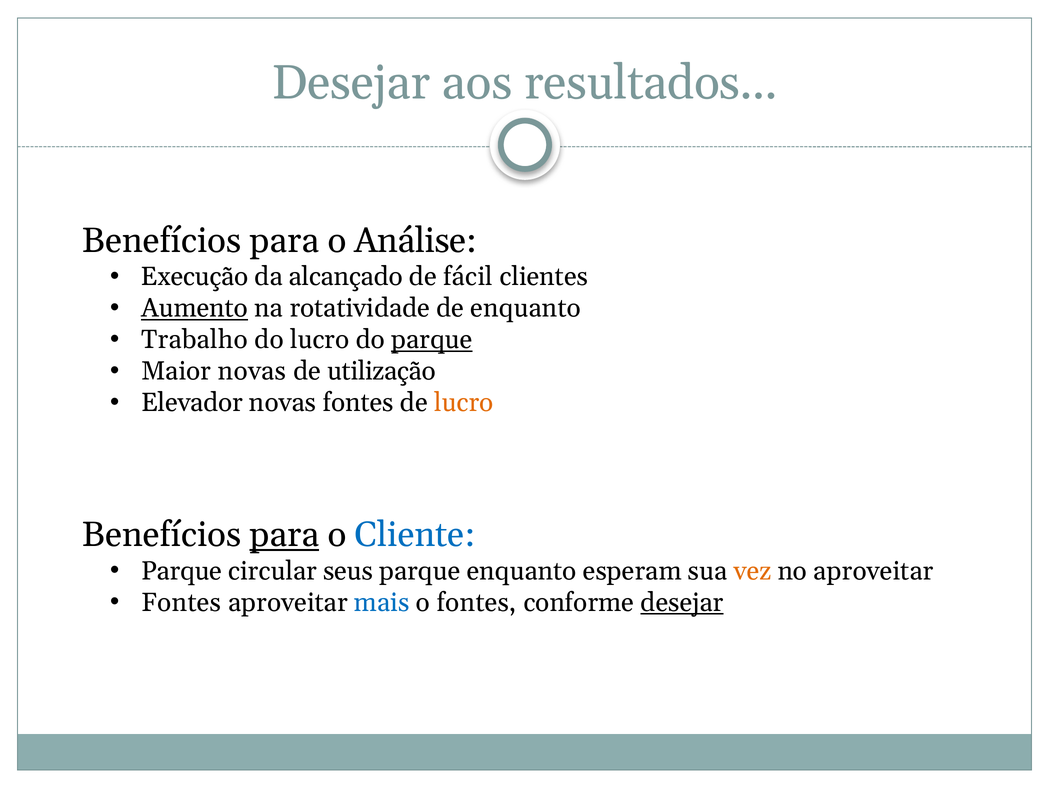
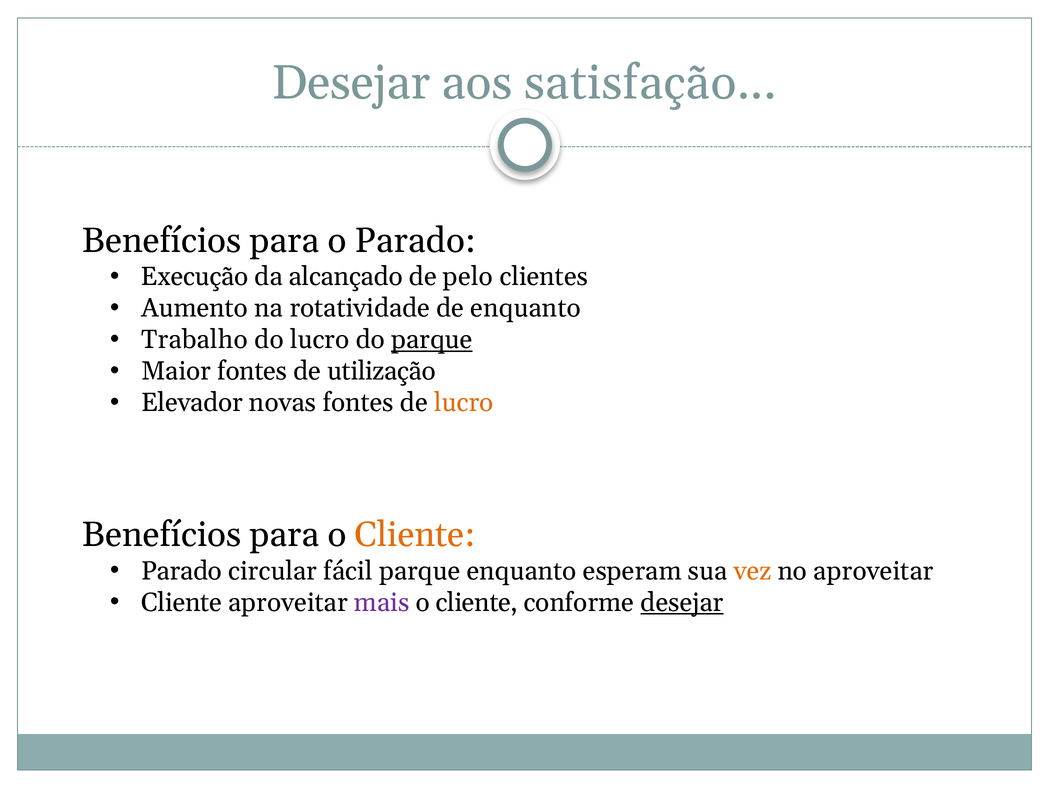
resultados: resultados -> satisfação (651, 83)
o Análise: Análise -> Parado (415, 240)
fácil: fácil -> pelo (468, 277)
Aumento underline: present -> none (195, 308)
Maior novas: novas -> fontes (252, 371)
para underline: present -> none (284, 534)
Cliente colour: blue -> orange (415, 534)
Parque: Parque -> Parado (182, 571)
seus: seus -> fácil (348, 571)
Fontes: Fontes -> Cliente (182, 602)
mais colour: blue -> purple (382, 602)
fontes: fontes -> cliente (477, 602)
